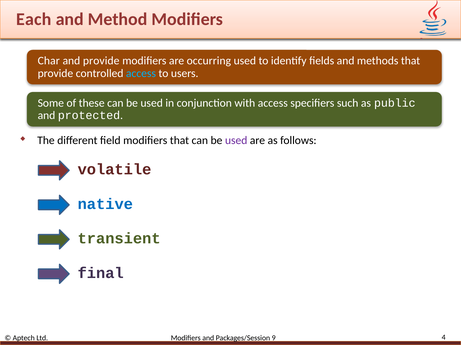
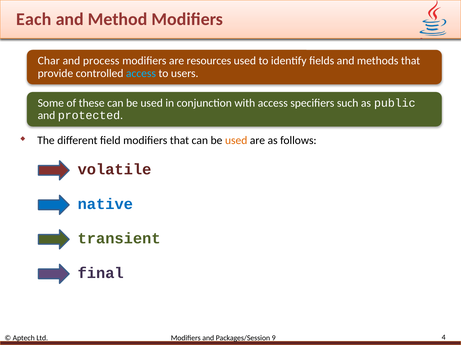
and provide: provide -> process (101, 61)
occurring: occurring -> resources (209, 61)
used colour: purple -> orange (236, 141)
